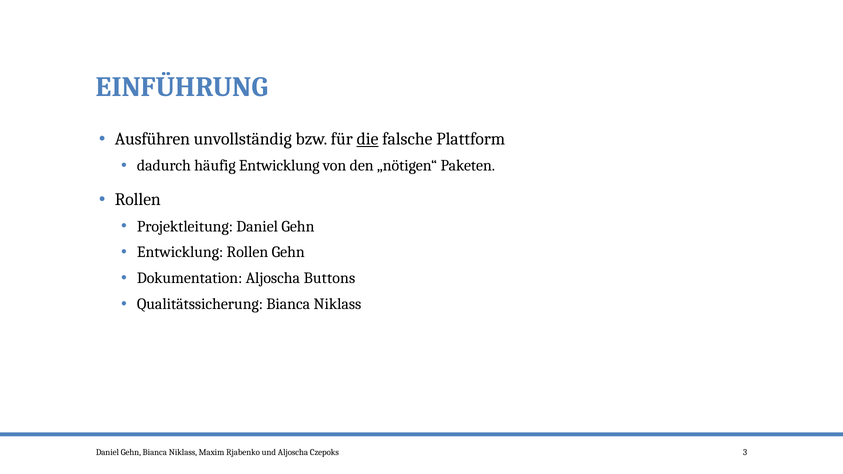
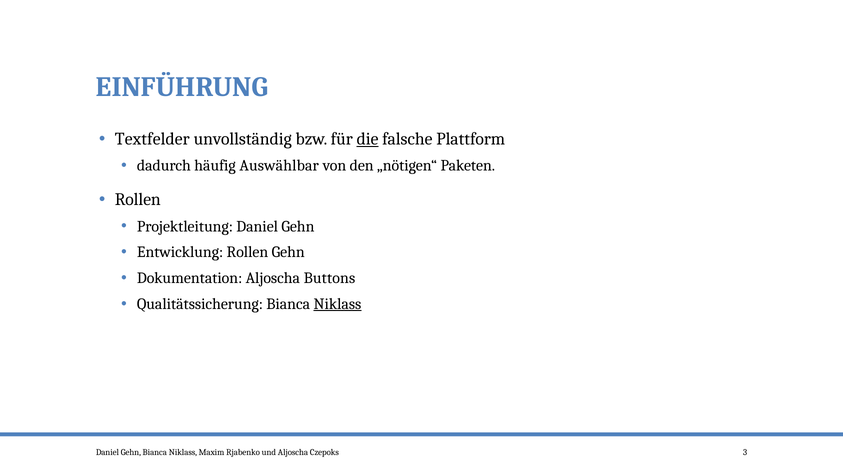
Ausführen: Ausführen -> Textfelder (152, 139)
häufig Entwicklung: Entwicklung -> Auswählbar (279, 166)
Niklass underline: none -> present (337, 304)
